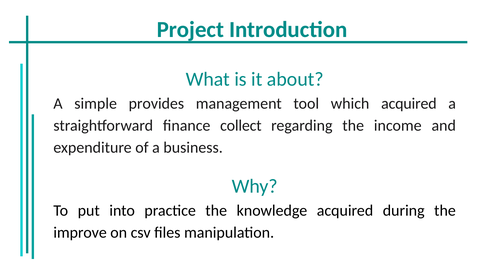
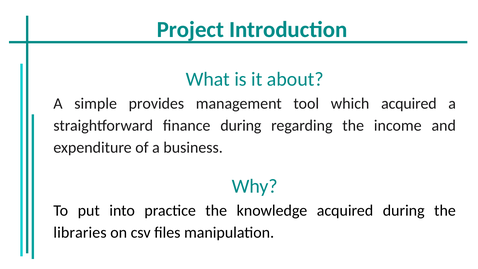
finance collect: collect -> during (241, 125)
improve: improve -> libraries (80, 232)
